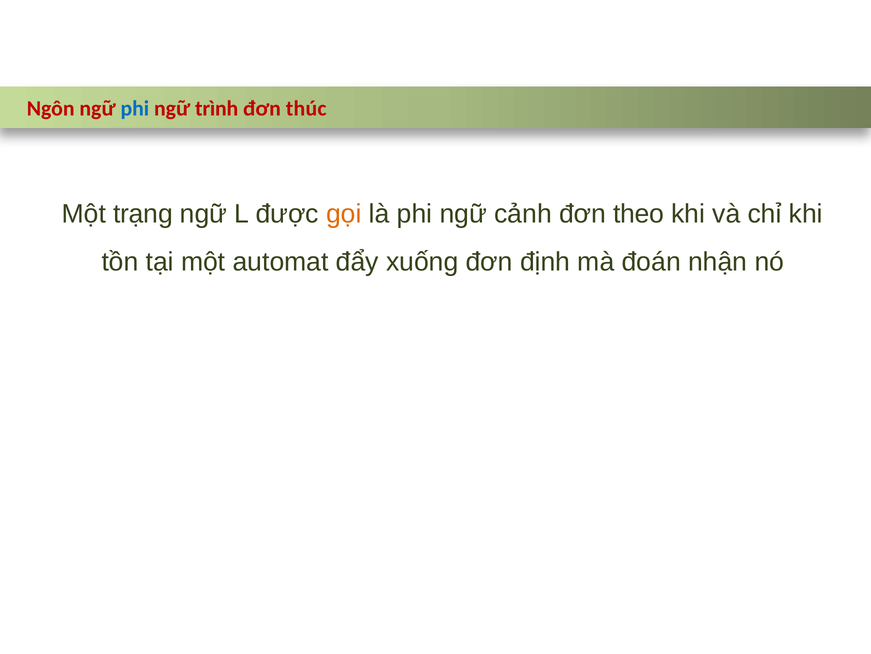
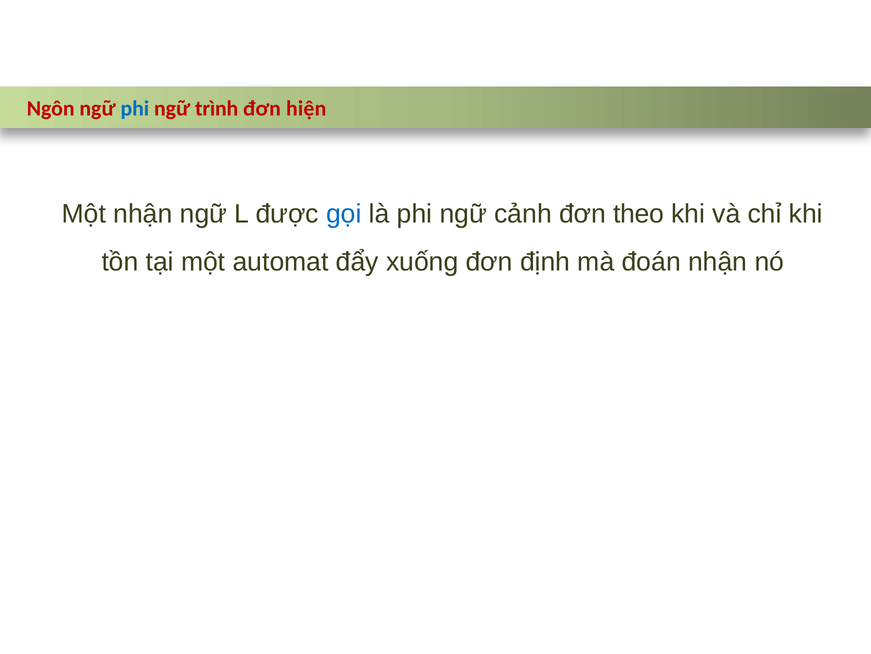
thúc: thúc -> hiện (306, 109)
Một trạng: trạng -> nhận (143, 214)
gọi colour: orange -> blue (344, 214)
